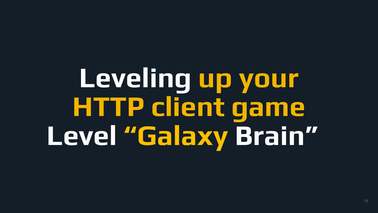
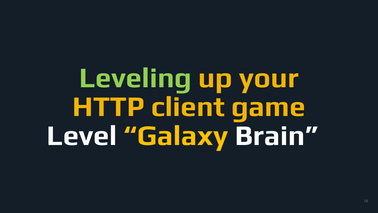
Leveling colour: white -> light green (135, 78)
